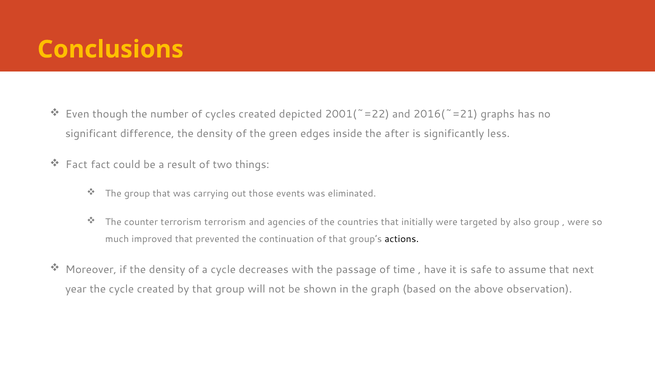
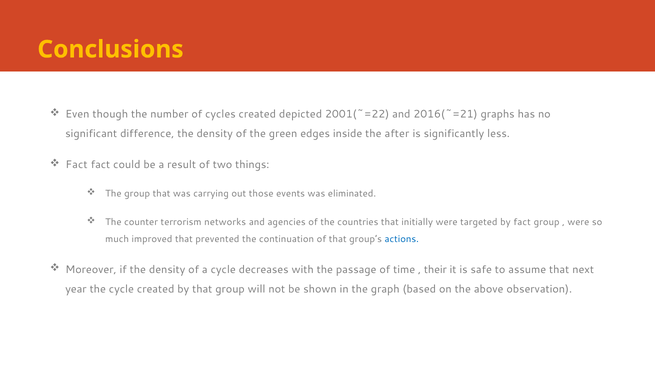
terrorism terrorism: terrorism -> networks (225, 222)
by also: also -> fact (522, 222)
actions colour: black -> blue (402, 239)
have: have -> their (435, 270)
